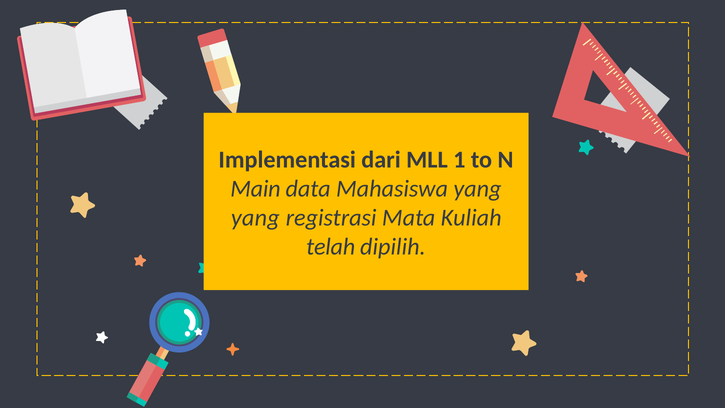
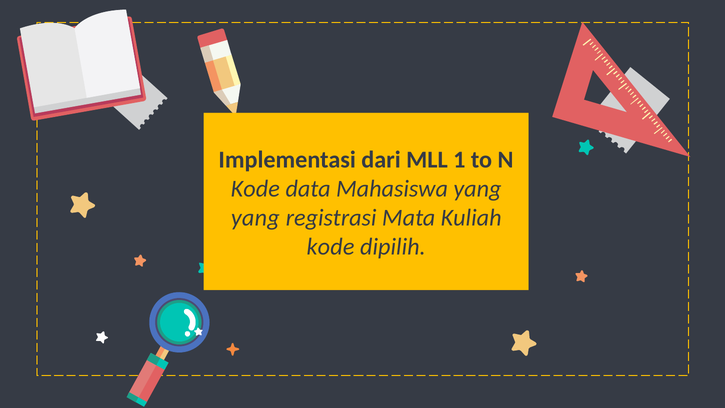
Main: Main -> Kode (255, 189)
telah: telah -> kode (331, 247)
